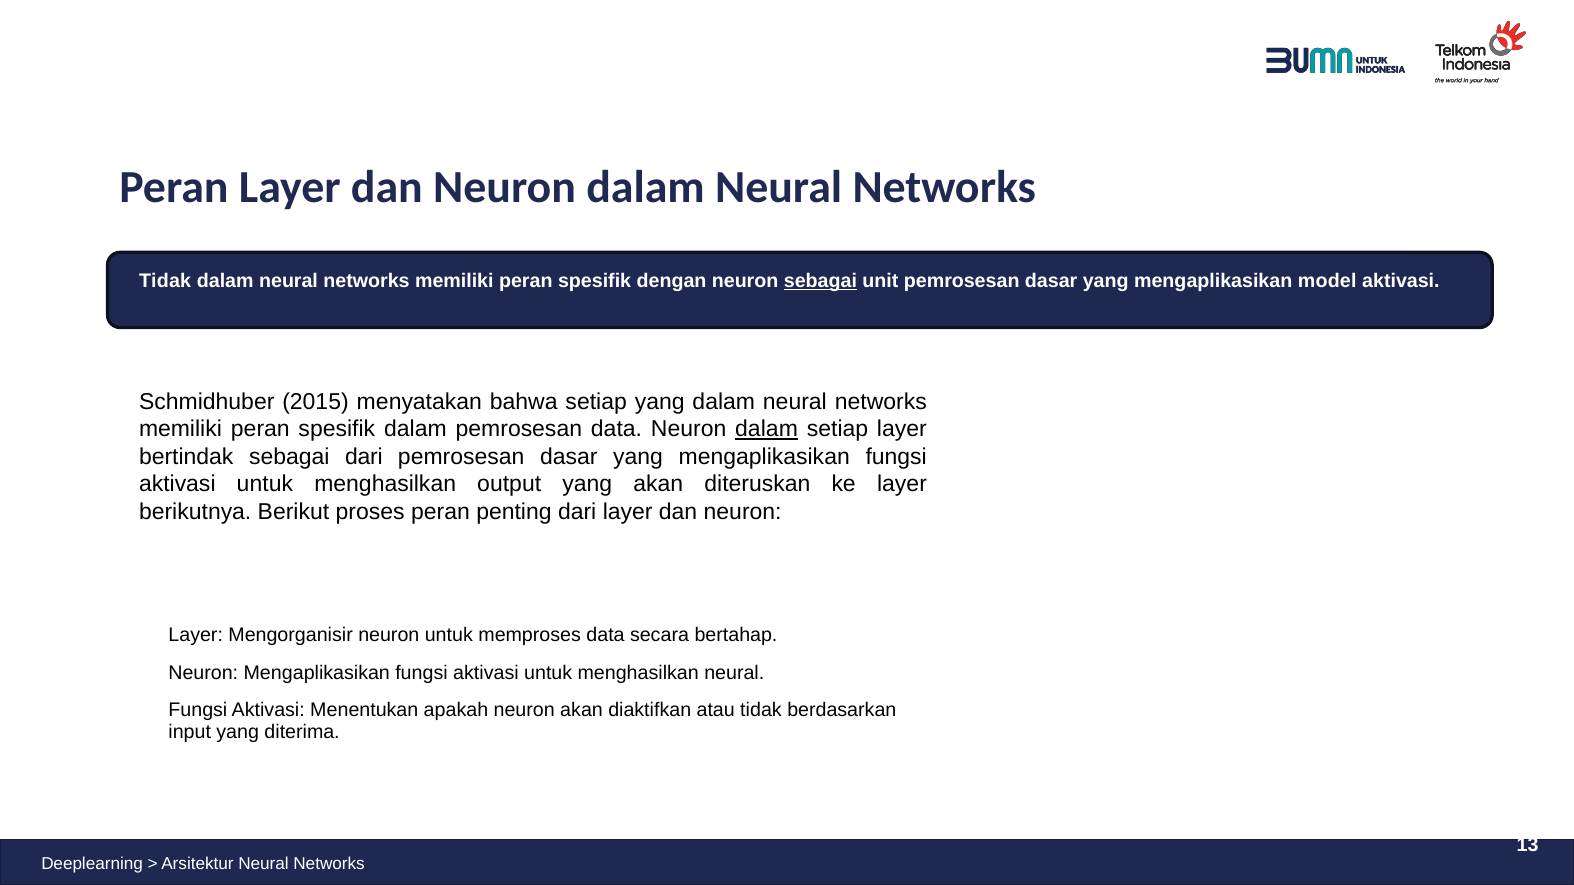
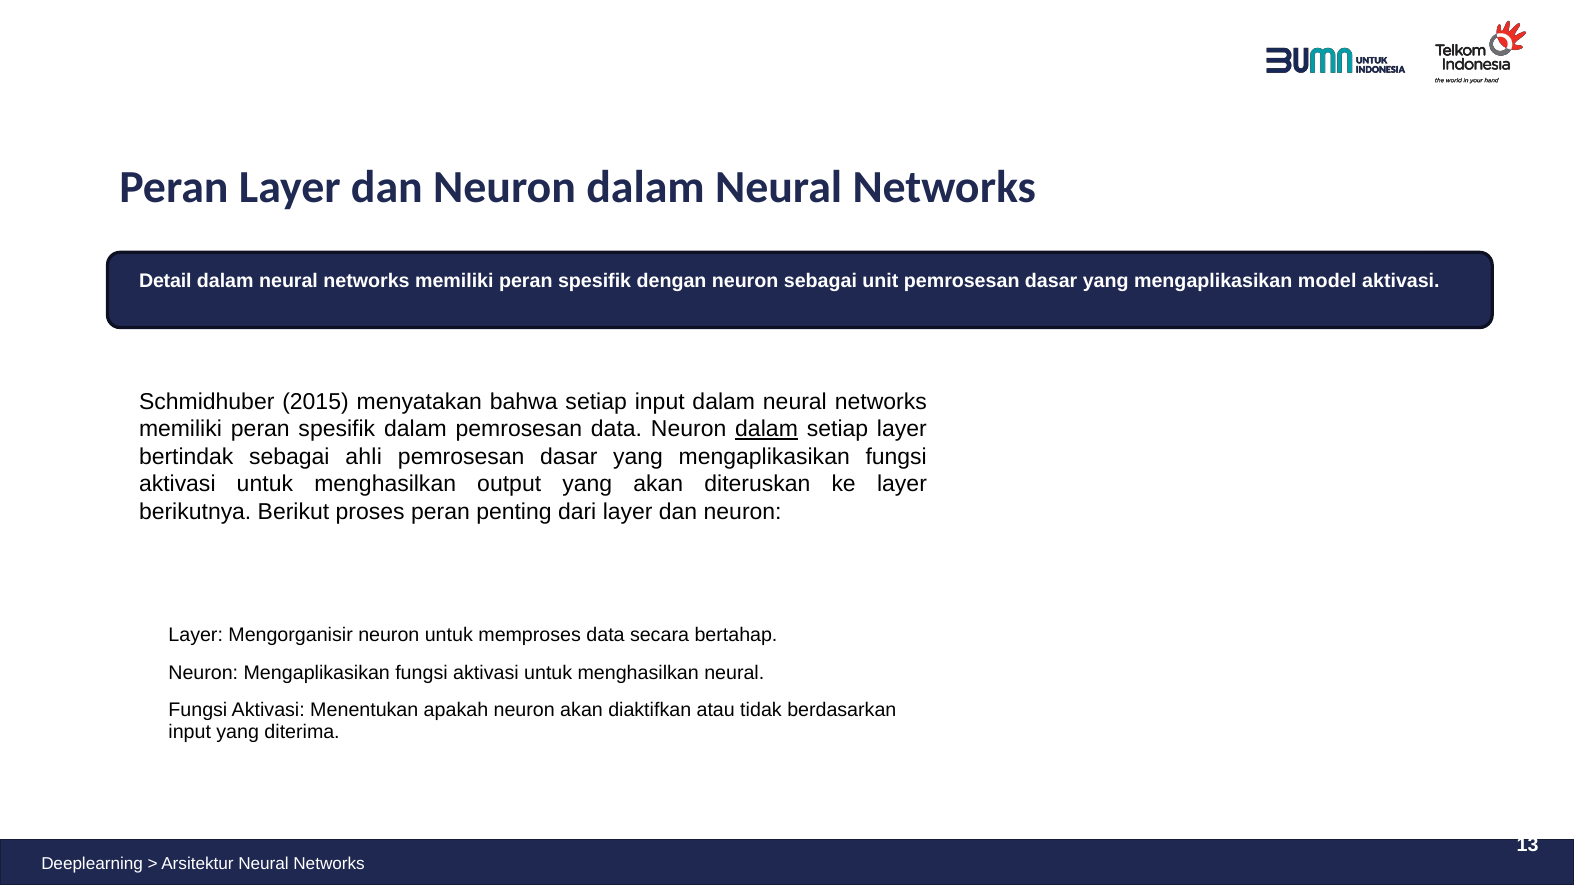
Tidak: Tidak -> Detail (165, 281)
sebagai underline: present -> none (820, 281)
setiap yang: yang -> input (660, 402)
sebagai dari: dari -> ahli (364, 457)
